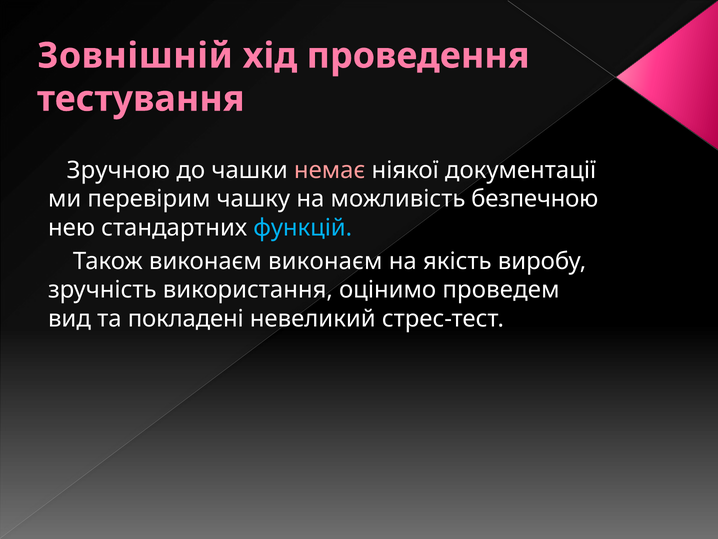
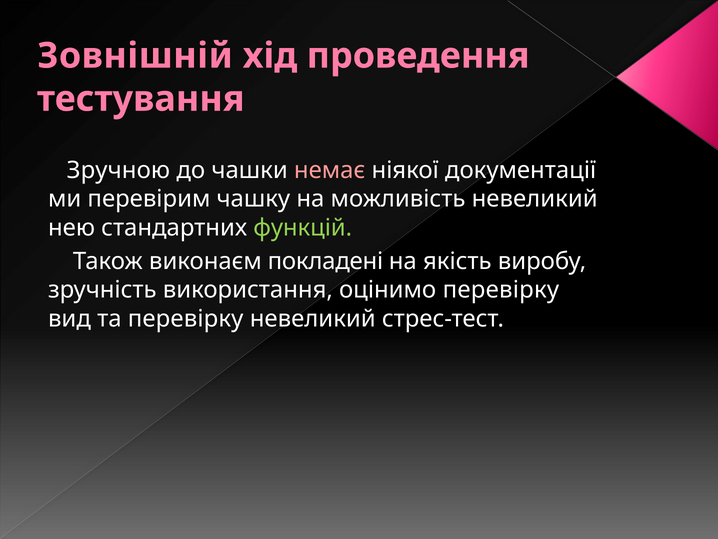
можливість безпечною: безпечною -> невеликий (535, 199)
функцій colour: light blue -> light green (303, 228)
виконаєм виконаєм: виконаєм -> покладені (325, 261)
оцінимо проведем: проведем -> перевірку (501, 290)
та покладені: покладені -> перевірку (186, 318)
